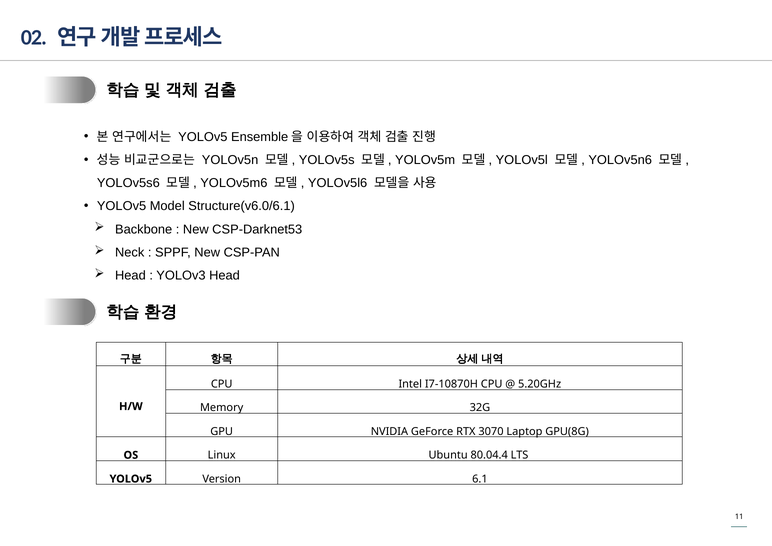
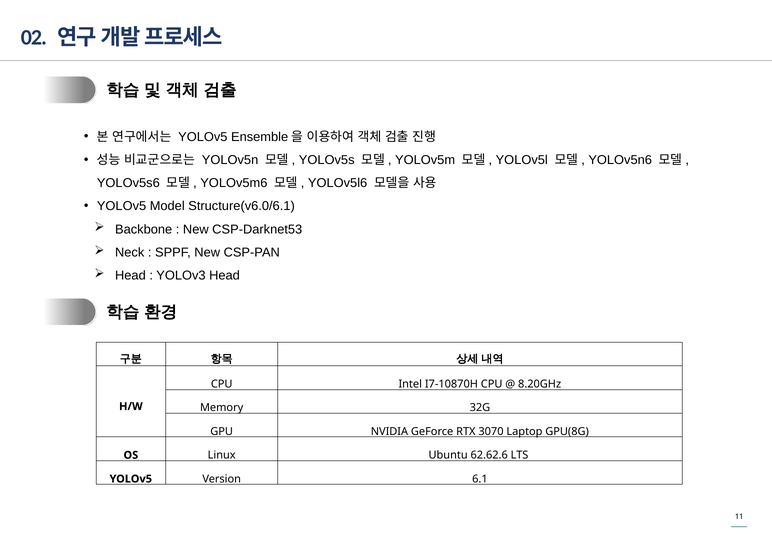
5.20GHz: 5.20GHz -> 8.20GHz (540, 384)
80.04.4: 80.04.4 -> 62.62.6 (489, 455)
